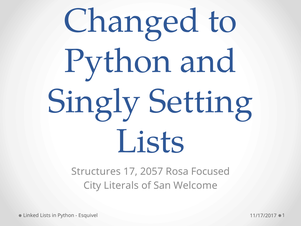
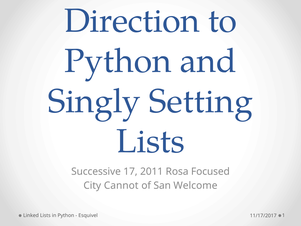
Changed: Changed -> Direction (132, 21)
Structures: Structures -> Successive (96, 171)
2057: 2057 -> 2011 (152, 171)
Literals: Literals -> Cannot (121, 185)
